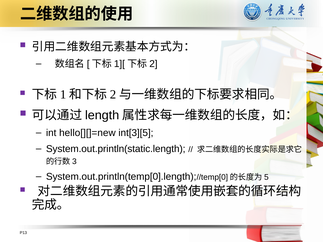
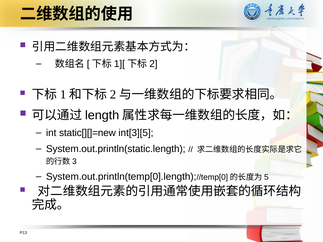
hello[][]=new: hello[][]=new -> static[][]=new (87, 133)
